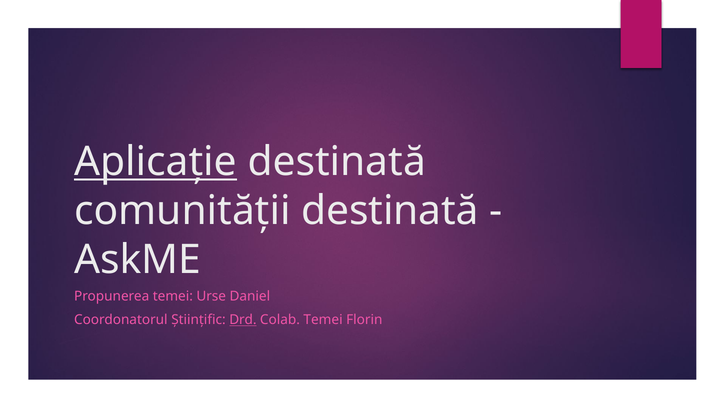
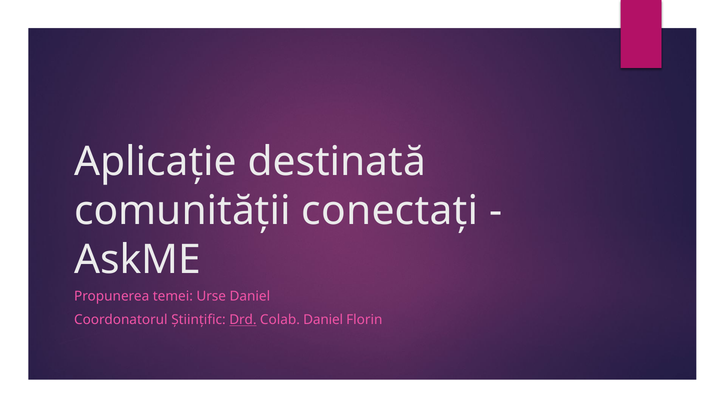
Aplicație underline: present -> none (156, 162)
comunității destinată: destinată -> conectați (390, 211)
Colab Temei: Temei -> Daniel (323, 320)
